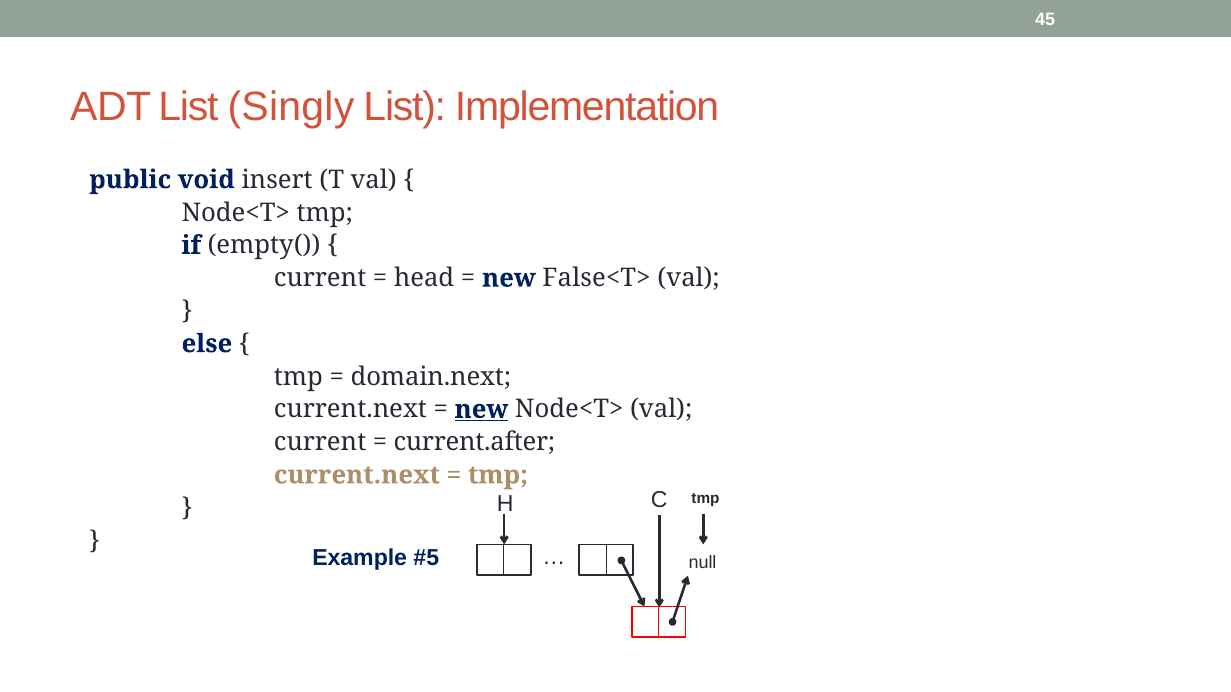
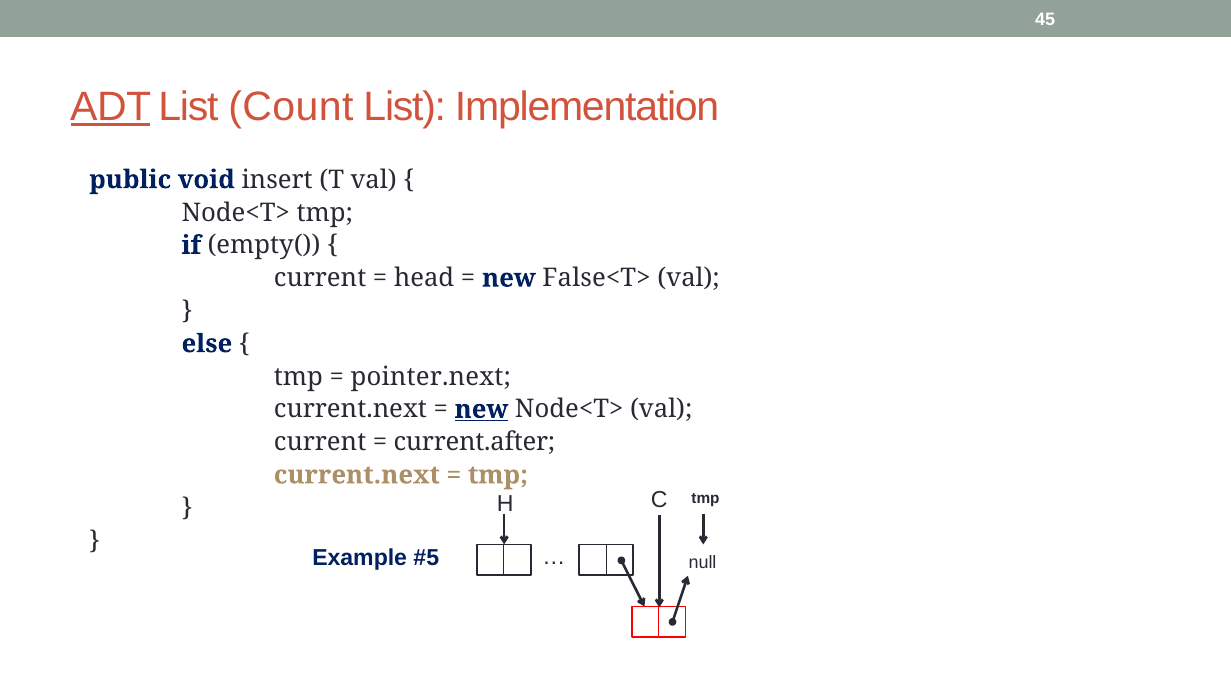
ADT underline: none -> present (111, 107)
Singly: Singly -> Count (291, 107)
domain.next: domain.next -> pointer.next (431, 377)
